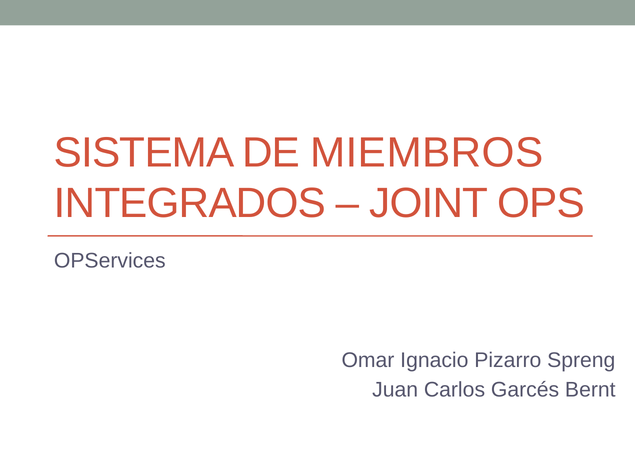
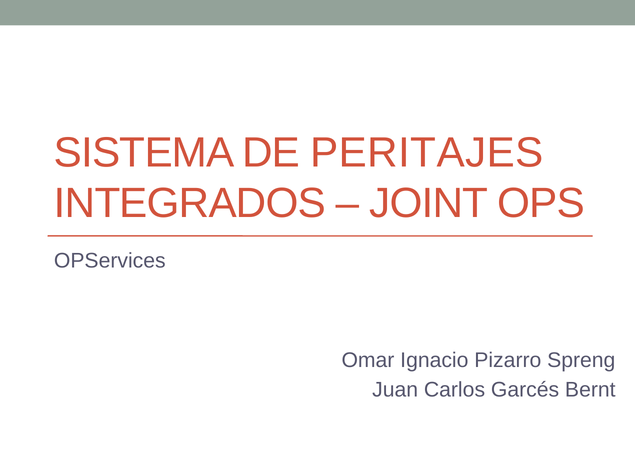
MIEMBROS: MIEMBROS -> PERITAJES (427, 153)
